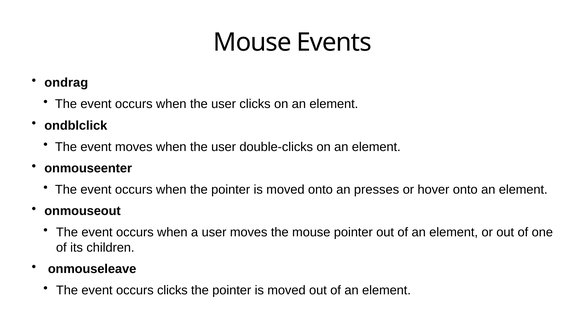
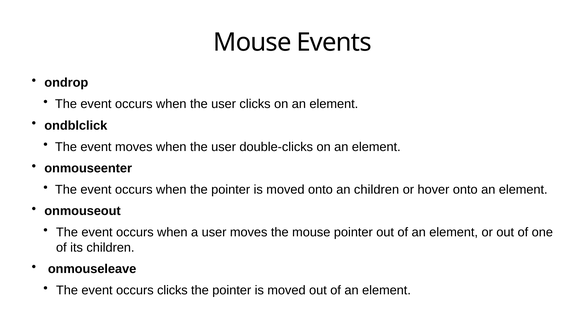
ondrag: ondrag -> ondrop (66, 83)
an presses: presses -> children (377, 190)
